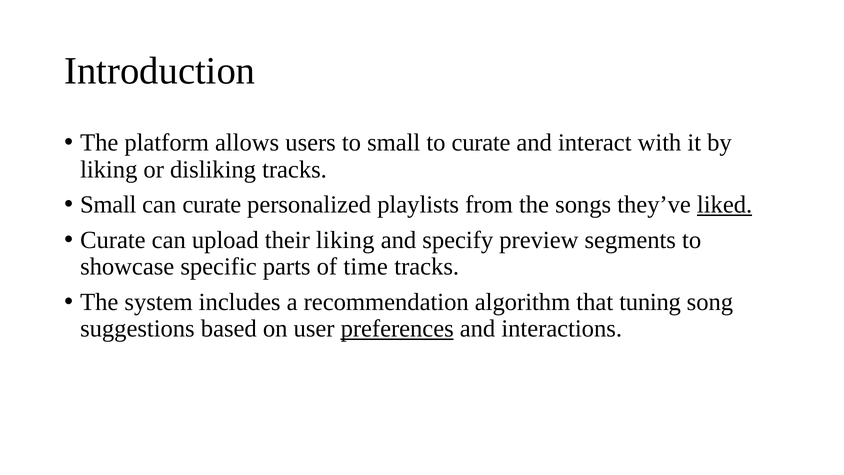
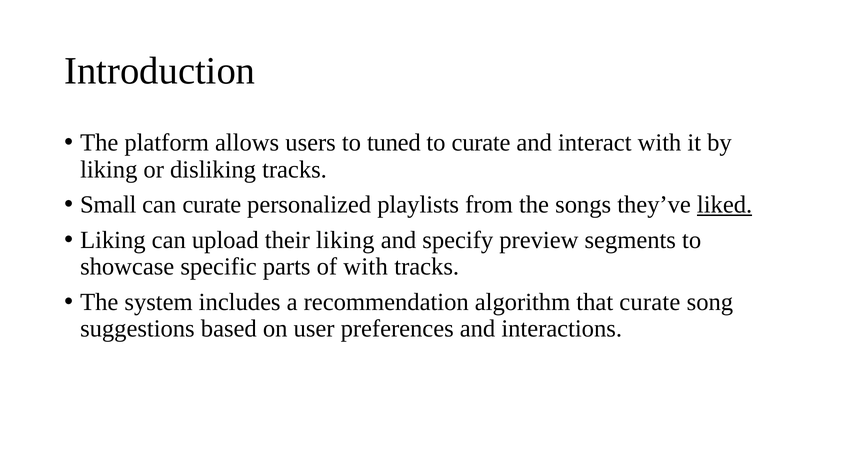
to small: small -> tuned (394, 143)
Curate: Curate -> Liking (113, 240)
of time: time -> with (366, 267)
that tuning: tuning -> curate (650, 302)
preferences underline: present -> none (397, 329)
